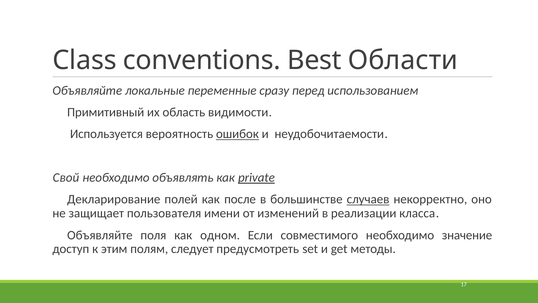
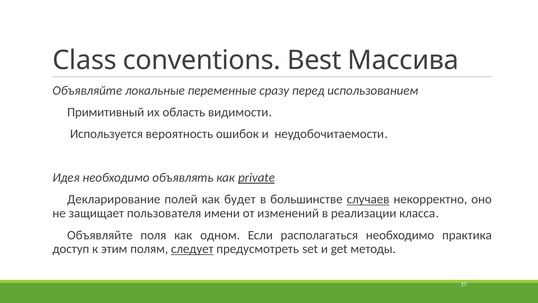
Области: Области -> Массива (403, 60)
ошибок underline: present -> none (237, 134)
Свой: Свой -> Идея (66, 177)
после: после -> будет (240, 199)
совместимого: совместимого -> располагаться (319, 235)
значение: значение -> практика (467, 235)
следует underline: none -> present (192, 249)
